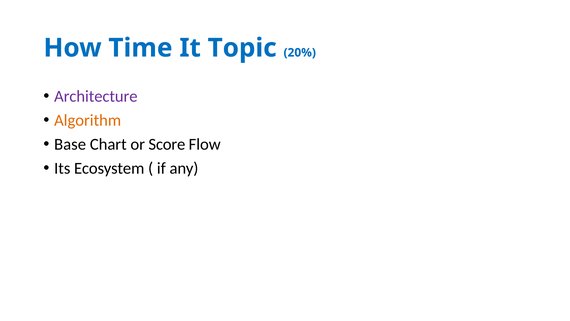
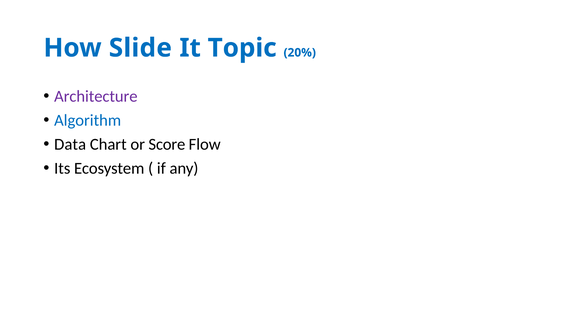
Time: Time -> Slide (140, 48)
Algorithm colour: orange -> blue (88, 120)
Base: Base -> Data (70, 144)
